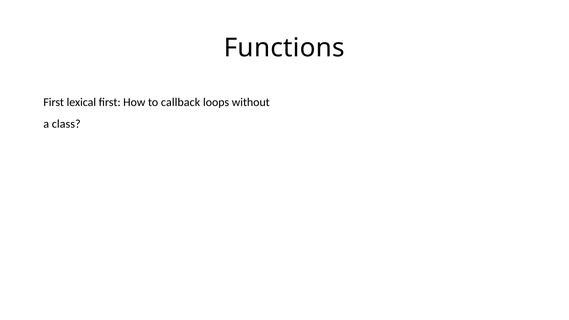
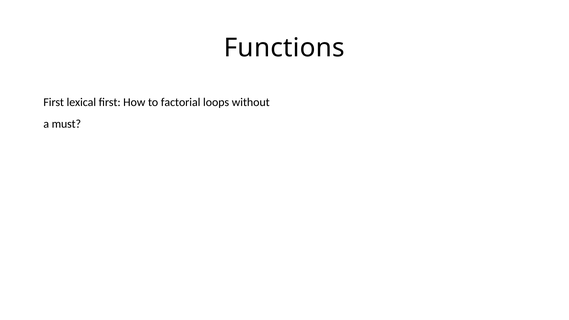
callback: callback -> factorial (181, 102)
class: class -> must (66, 124)
